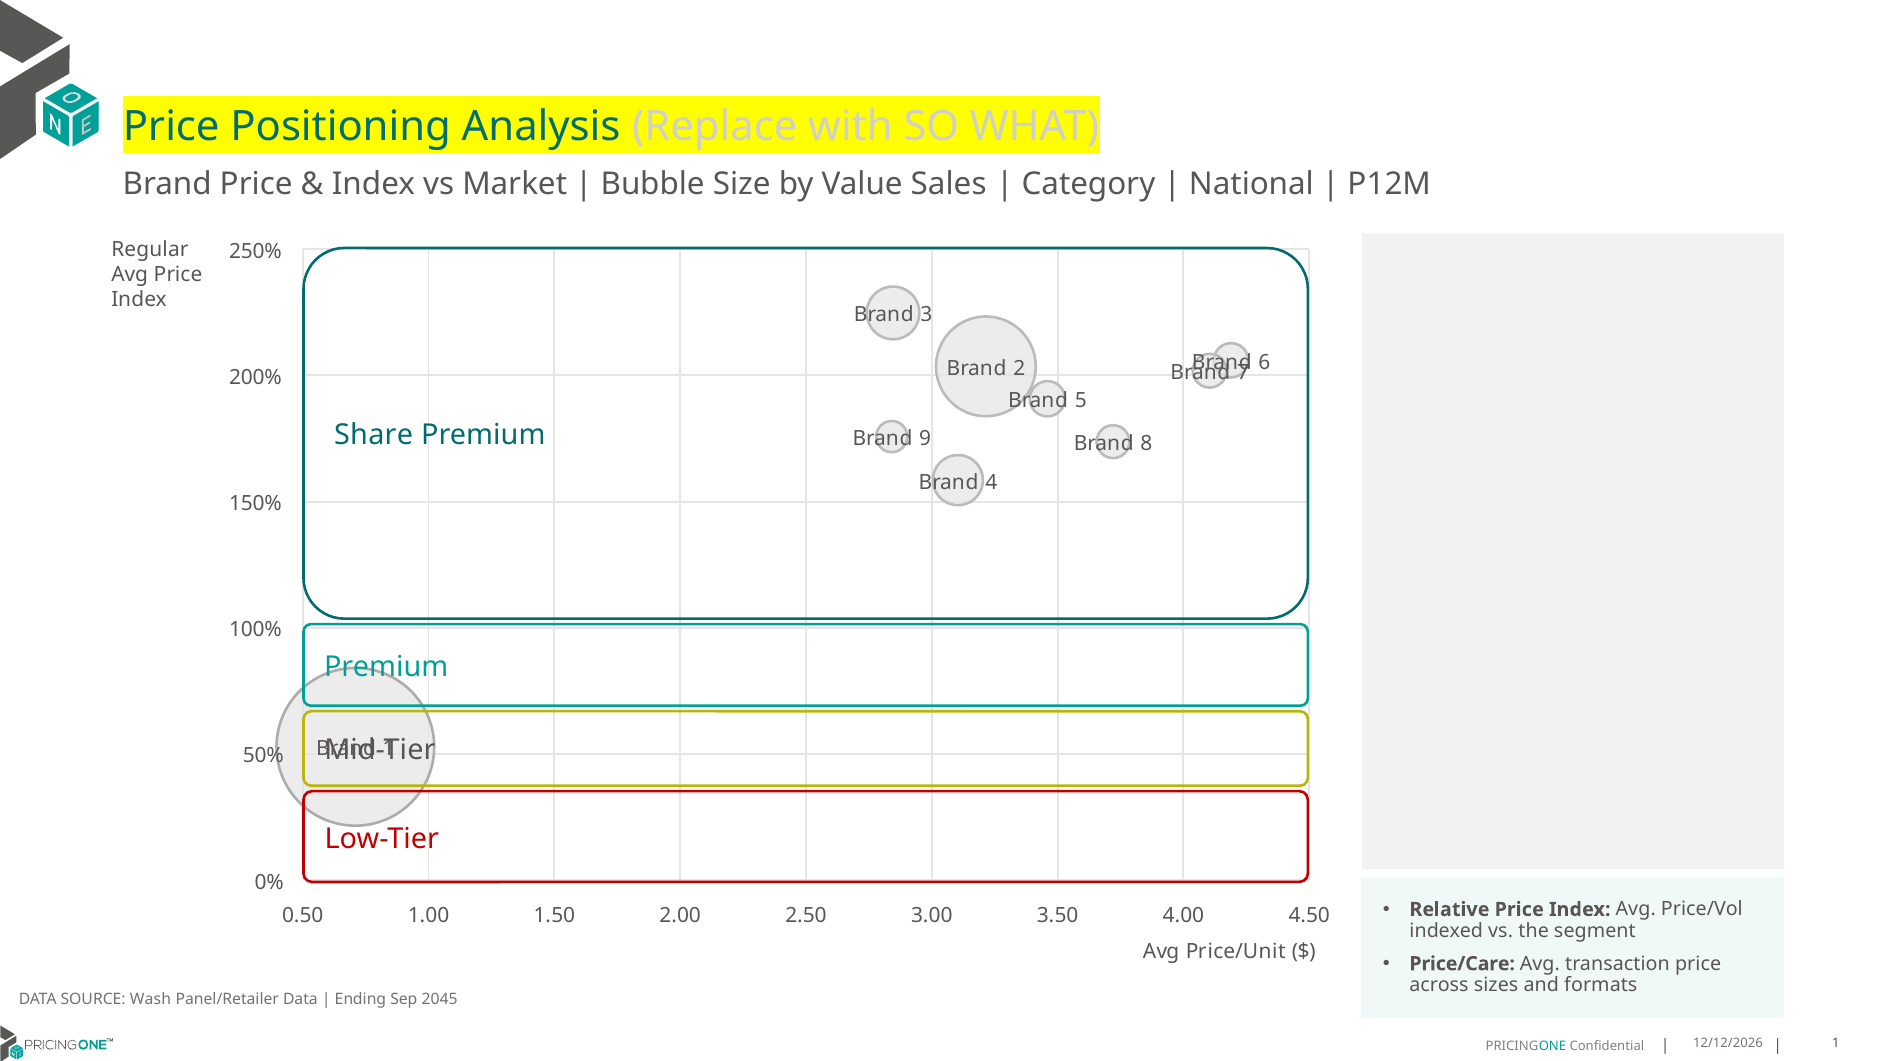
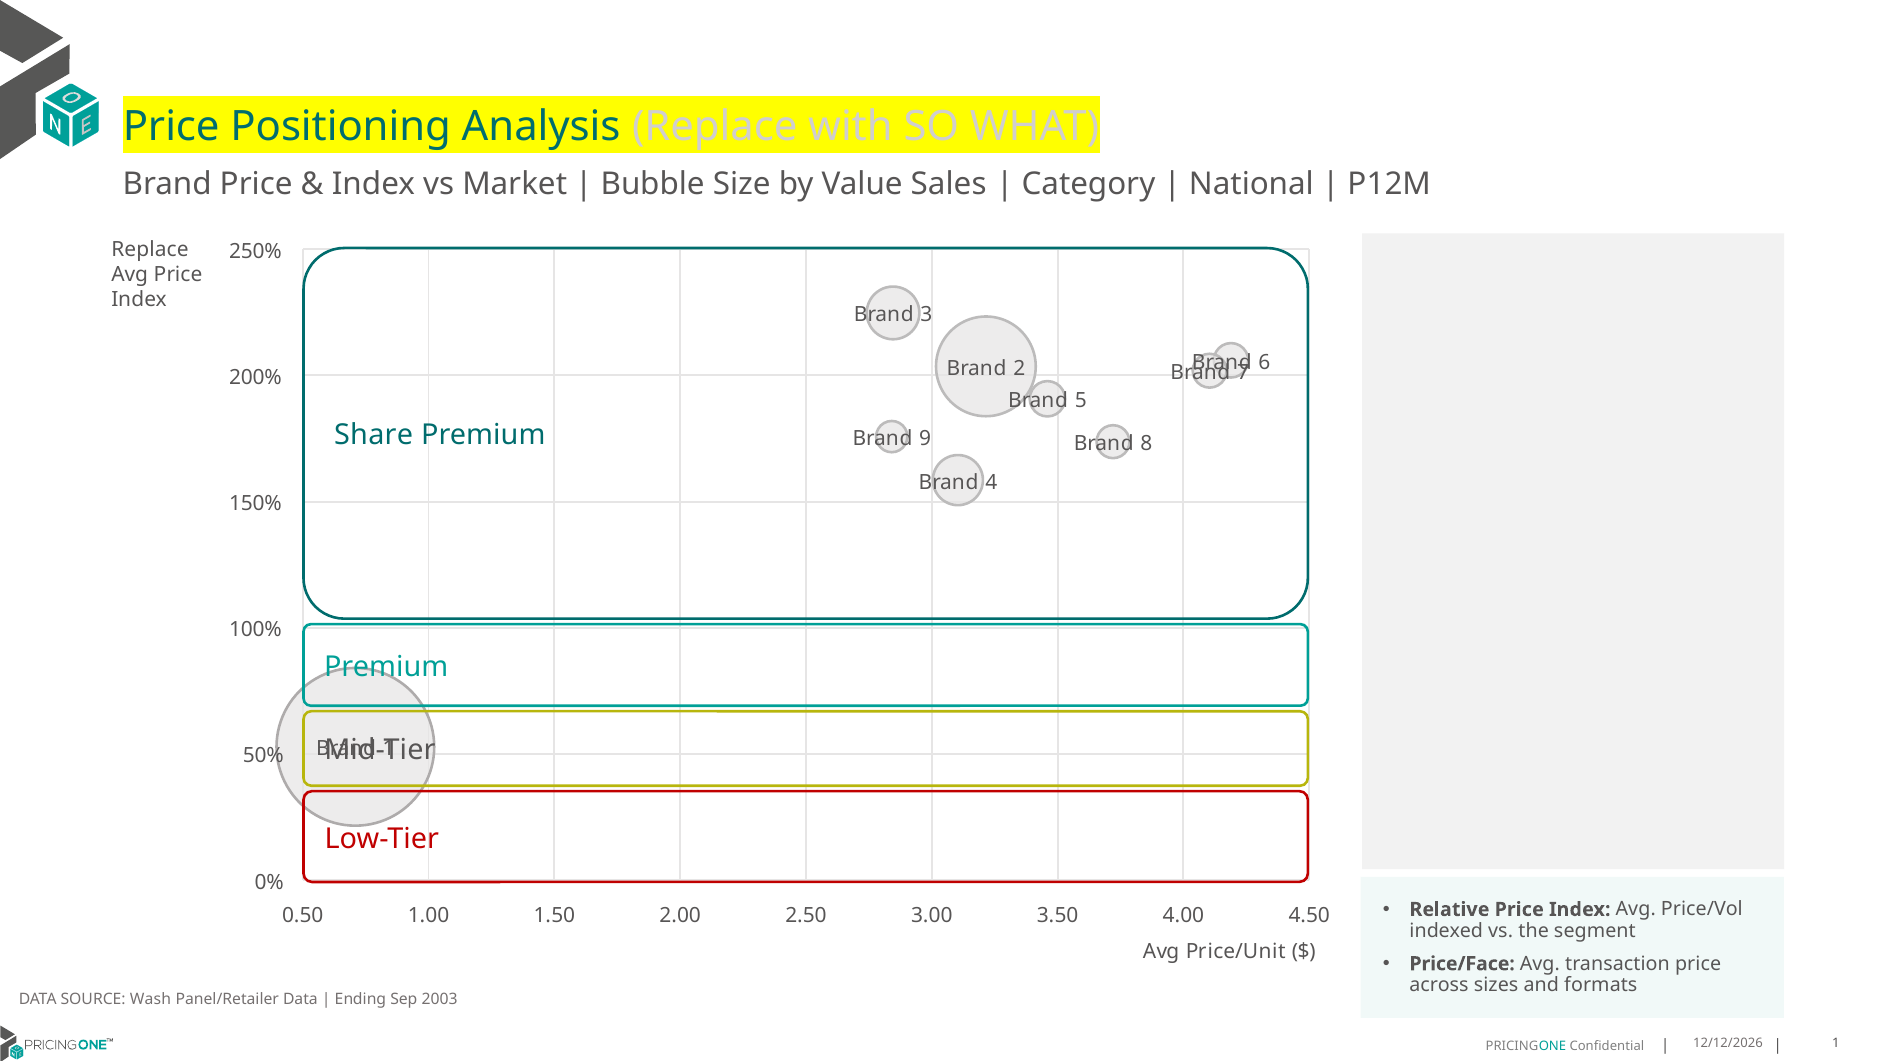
Regular: Regular -> Replace (150, 249)
Price/Care: Price/Care -> Price/Face (1462, 964)
2045: 2045 -> 2003 (440, 999)
